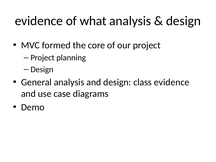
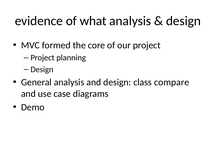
class evidence: evidence -> compare (172, 82)
